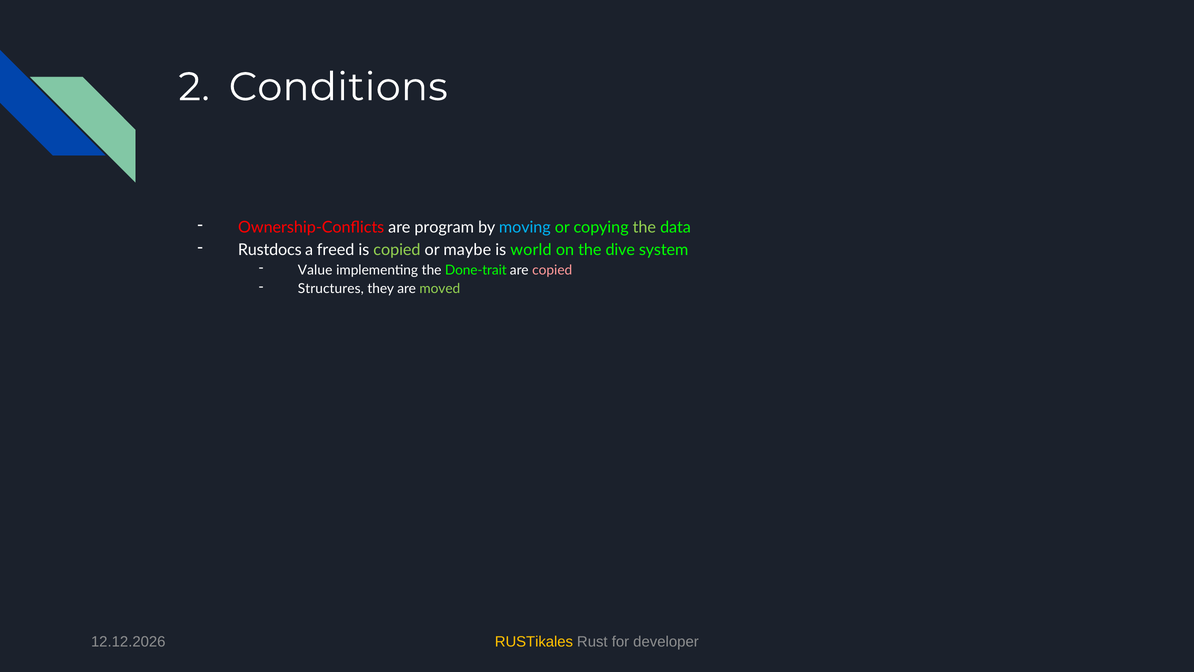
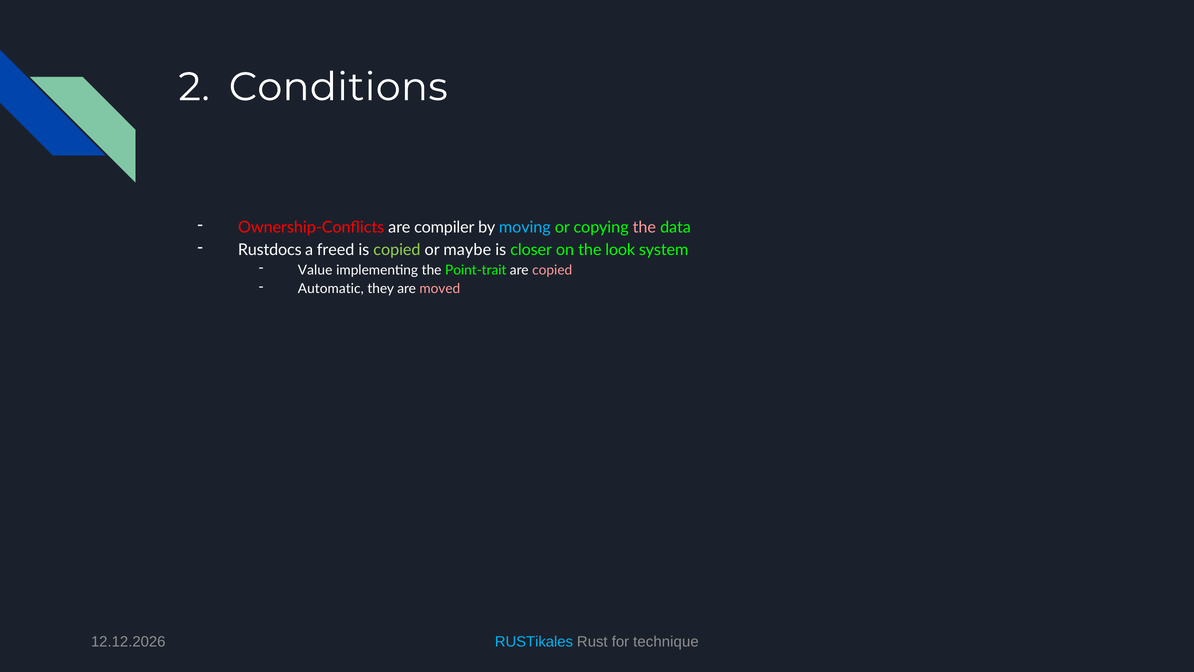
program: program -> compiler (444, 227)
the colour: light green -> pink (644, 227)
world: world -> closer (531, 250)
dive: dive -> look (620, 250)
Done-trait: Done-trait -> Point-trait (476, 270)
Structures: Structures -> Automatic (331, 289)
moved colour: light green -> pink (440, 289)
RUSTikales colour: yellow -> light blue (534, 641)
developer: developer -> technique (666, 641)
